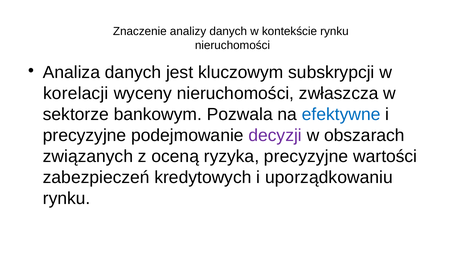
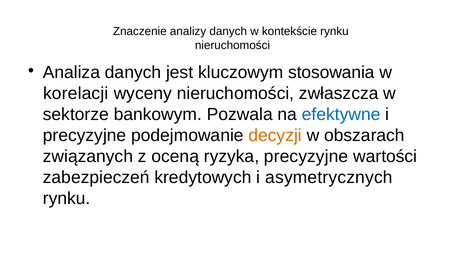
subskrypcji: subskrypcji -> stosowania (331, 72)
decyzji colour: purple -> orange (275, 135)
uporządkowaniu: uporządkowaniu -> asymetrycznych (329, 177)
